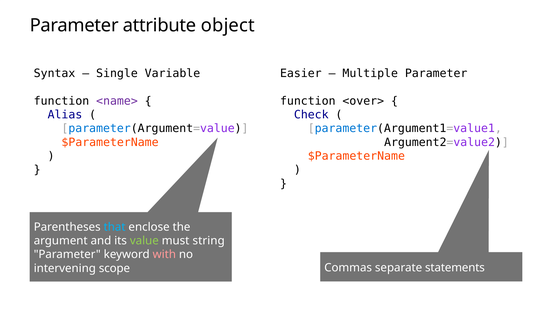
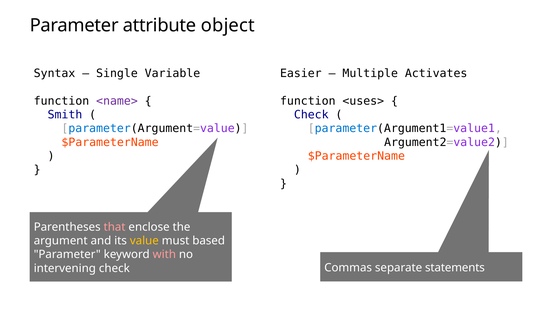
Multiple Parameter: Parameter -> Activates (436, 73)
<over>: <over> -> <uses> (363, 101)
Alias: Alias -> Smith (65, 115)
that colour: light blue -> pink (115, 227)
value colour: light green -> yellow (144, 241)
string: string -> based (209, 241)
intervening scope: scope -> check (114, 269)
